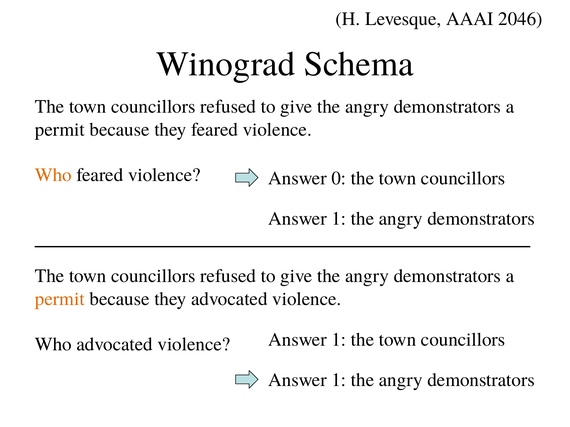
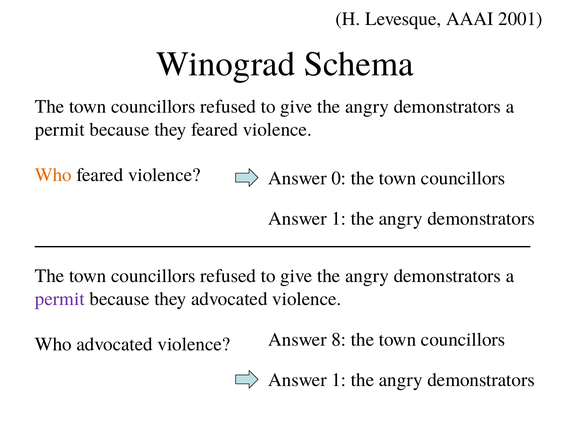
2046: 2046 -> 2001 (520, 19)
permit colour: orange -> purple (60, 299)
violence Answer 1: 1 -> 8 (339, 340)
